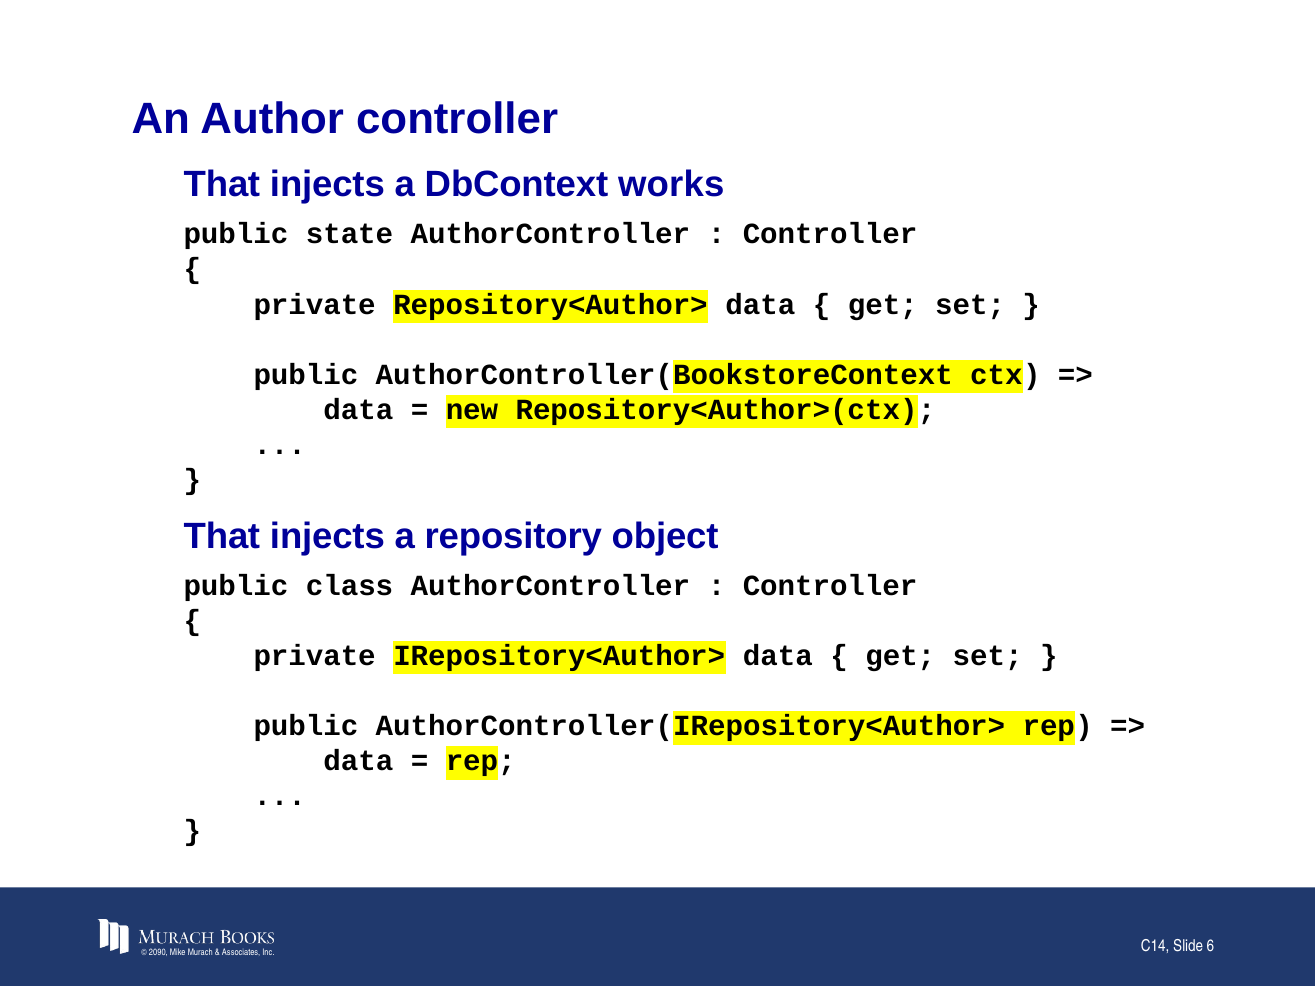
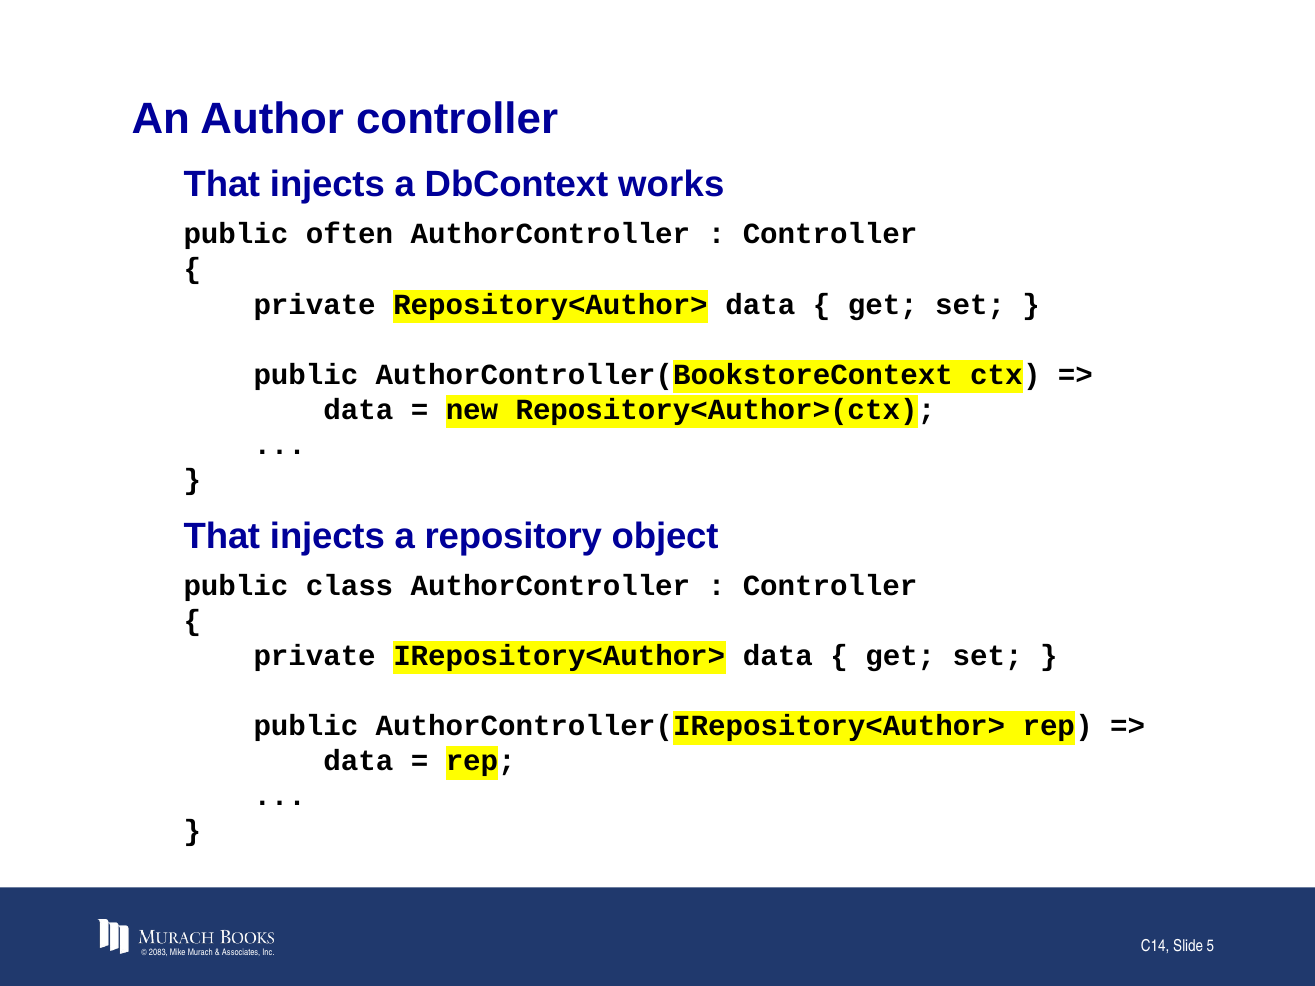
state: state -> often (350, 234)
2090: 2090 -> 2083 (158, 953)
6: 6 -> 5 (1210, 946)
